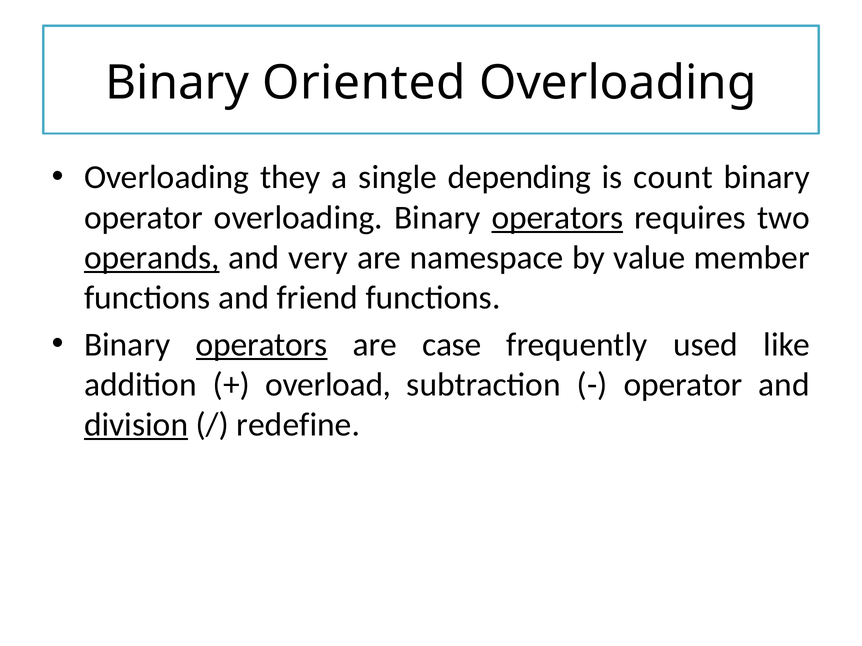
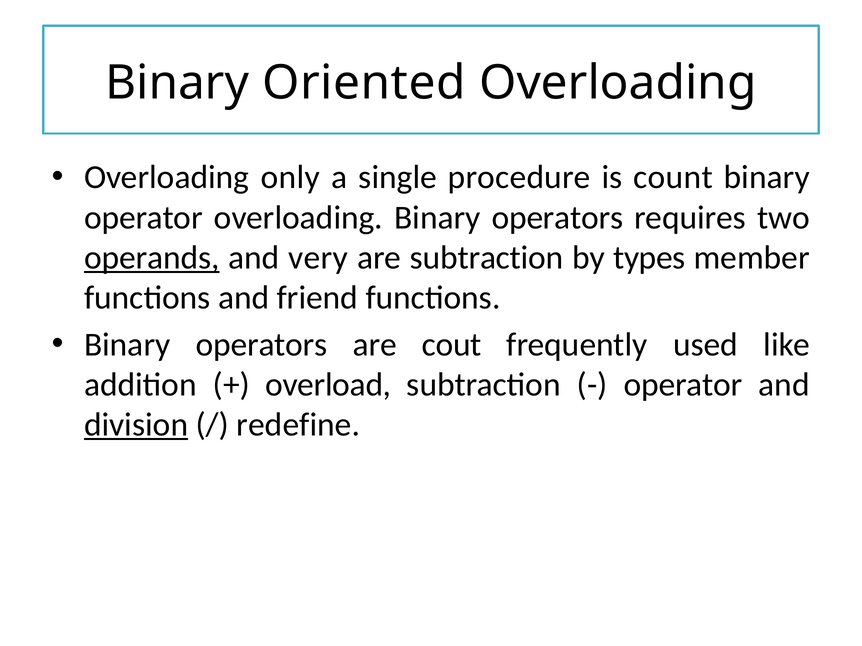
they: they -> only (290, 178)
depending: depending -> procedure (519, 178)
operators underline: present -> none (557, 218)
are namespace: namespace -> subtraction (487, 258)
value: value -> types (649, 258)
operators underline: present -> none (262, 345)
case: case -> cout (452, 345)
